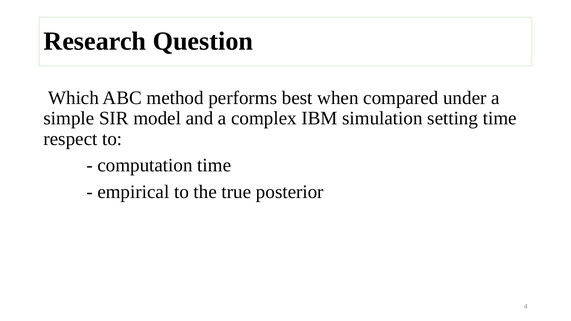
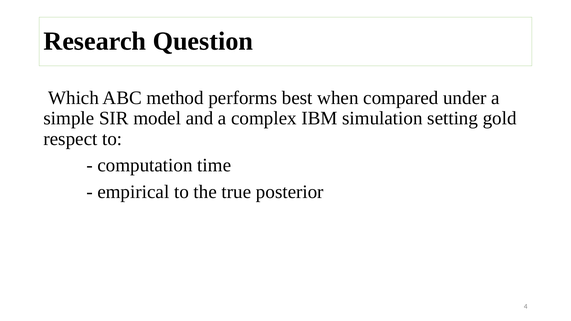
setting time: time -> gold (500, 118)
